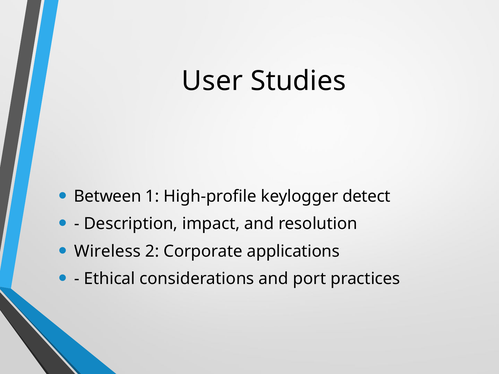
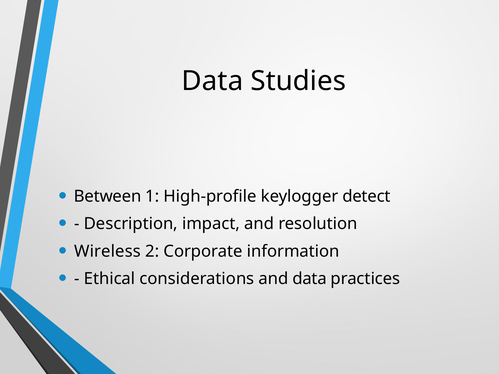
User: User -> Data (212, 81)
applications: applications -> information (293, 251)
and port: port -> data (310, 279)
